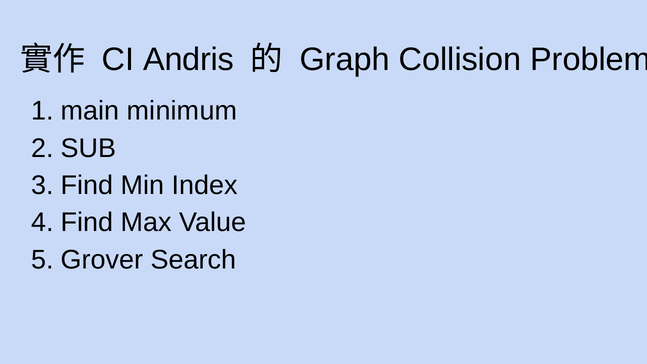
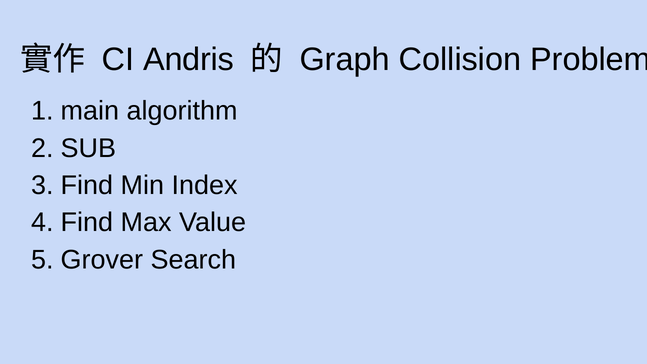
minimum: minimum -> algorithm (182, 111)
